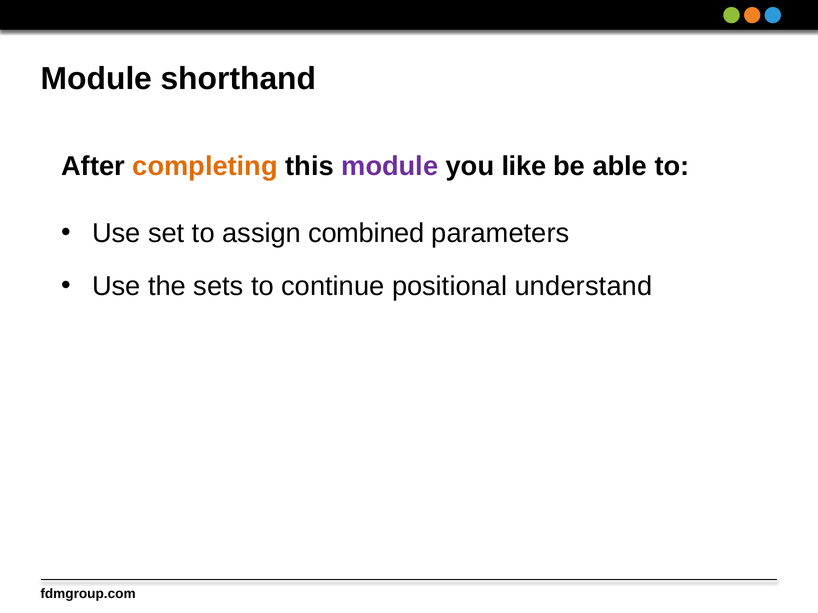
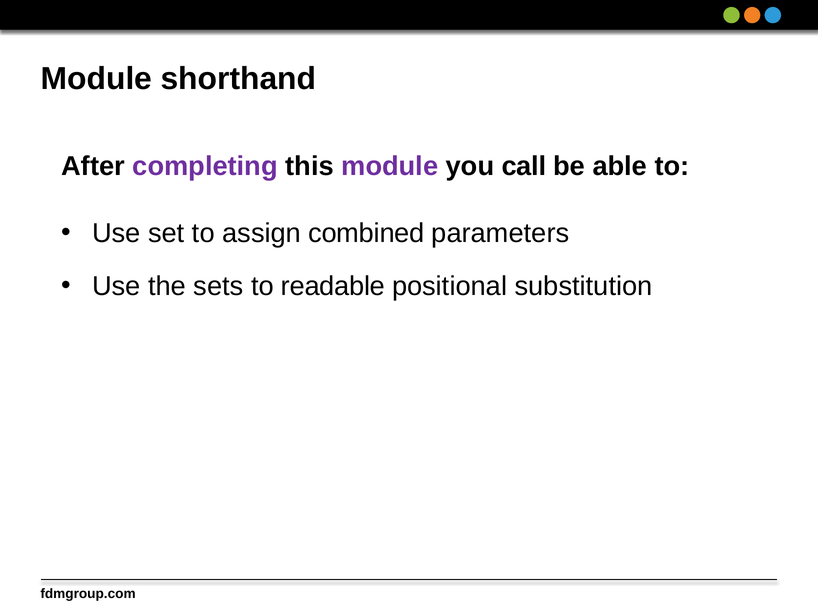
completing colour: orange -> purple (205, 167)
like: like -> call (524, 167)
continue: continue -> readable (333, 287)
understand: understand -> substitution (584, 287)
